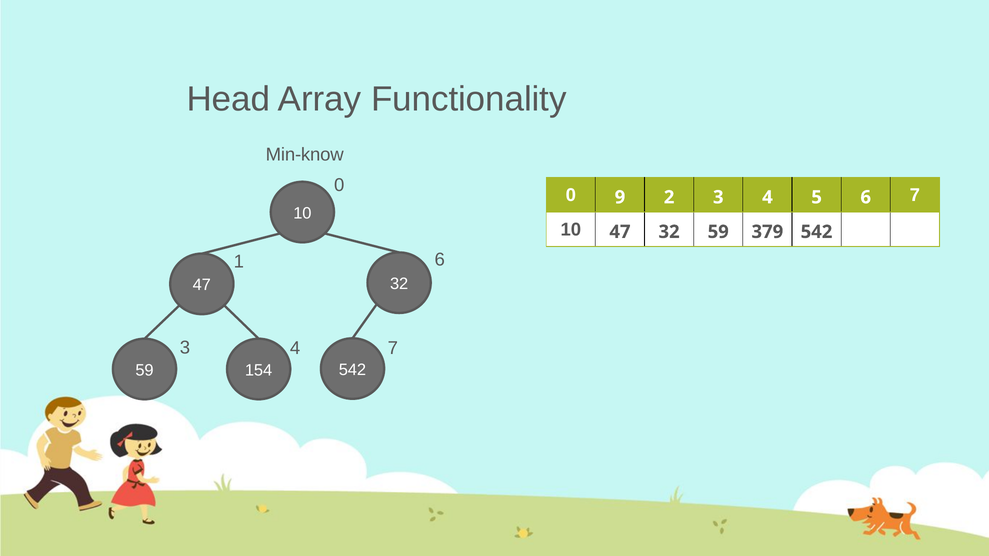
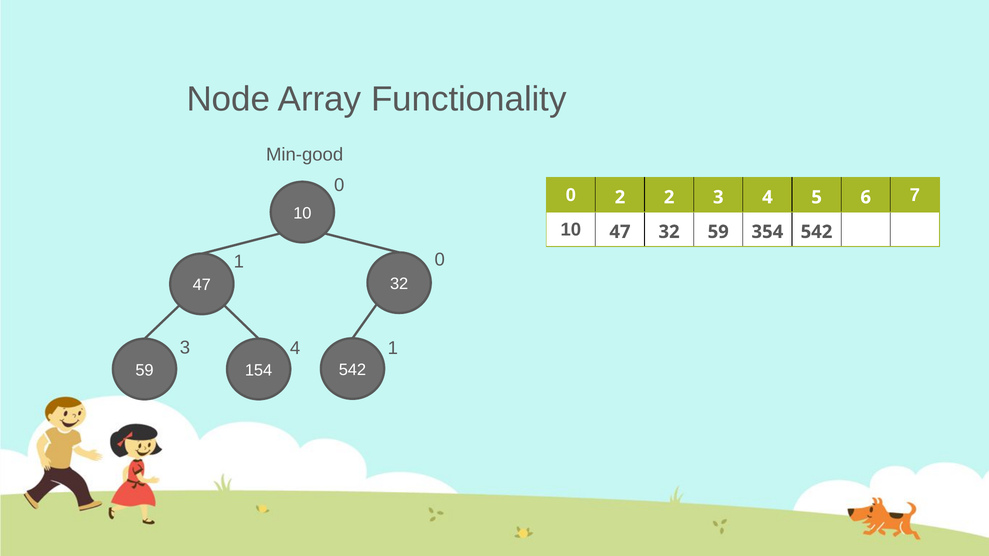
Head: Head -> Node (228, 99)
Min-know: Min-know -> Min-good (305, 155)
0 9: 9 -> 2 (620, 197)
379: 379 -> 354 (767, 232)
6: 6 -> 0 (440, 260)
4 7: 7 -> 1 (393, 348)
